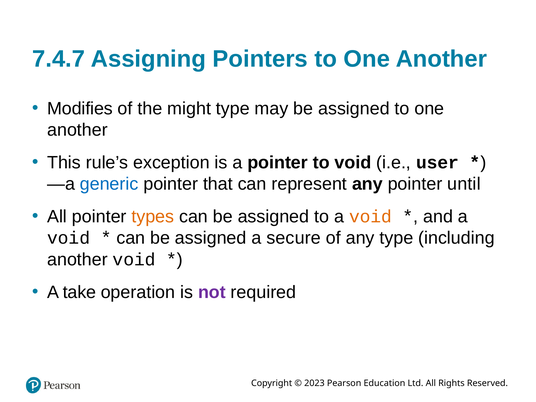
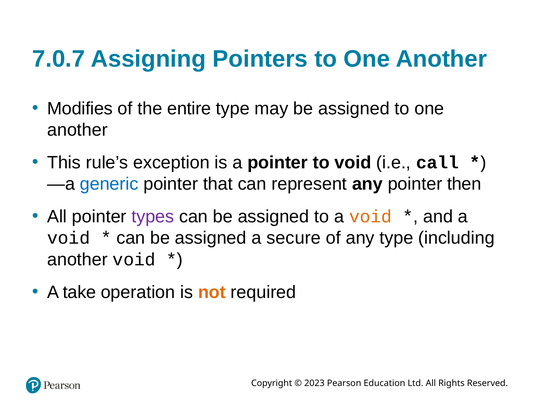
7.4.7: 7.4.7 -> 7.0.7 (59, 59)
might: might -> entire (189, 109)
user: user -> call (437, 163)
until: until -> then (464, 184)
types colour: orange -> purple (153, 217)
not colour: purple -> orange (212, 292)
